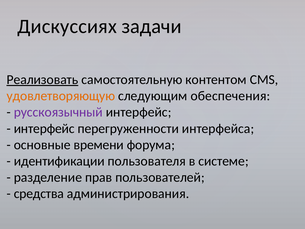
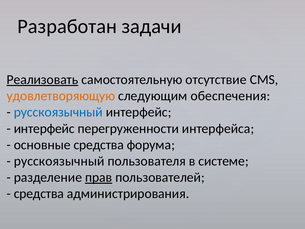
Дискуссиях: Дискуссиях -> Разработан (67, 26)
контентом: контентом -> отсутствие (216, 80)
русскоязычный colour: purple -> blue (58, 112)
основные времени: времени -> средства (99, 145)
идентификации: идентификации -> русскоязычный (59, 161)
прав underline: none -> present (99, 177)
